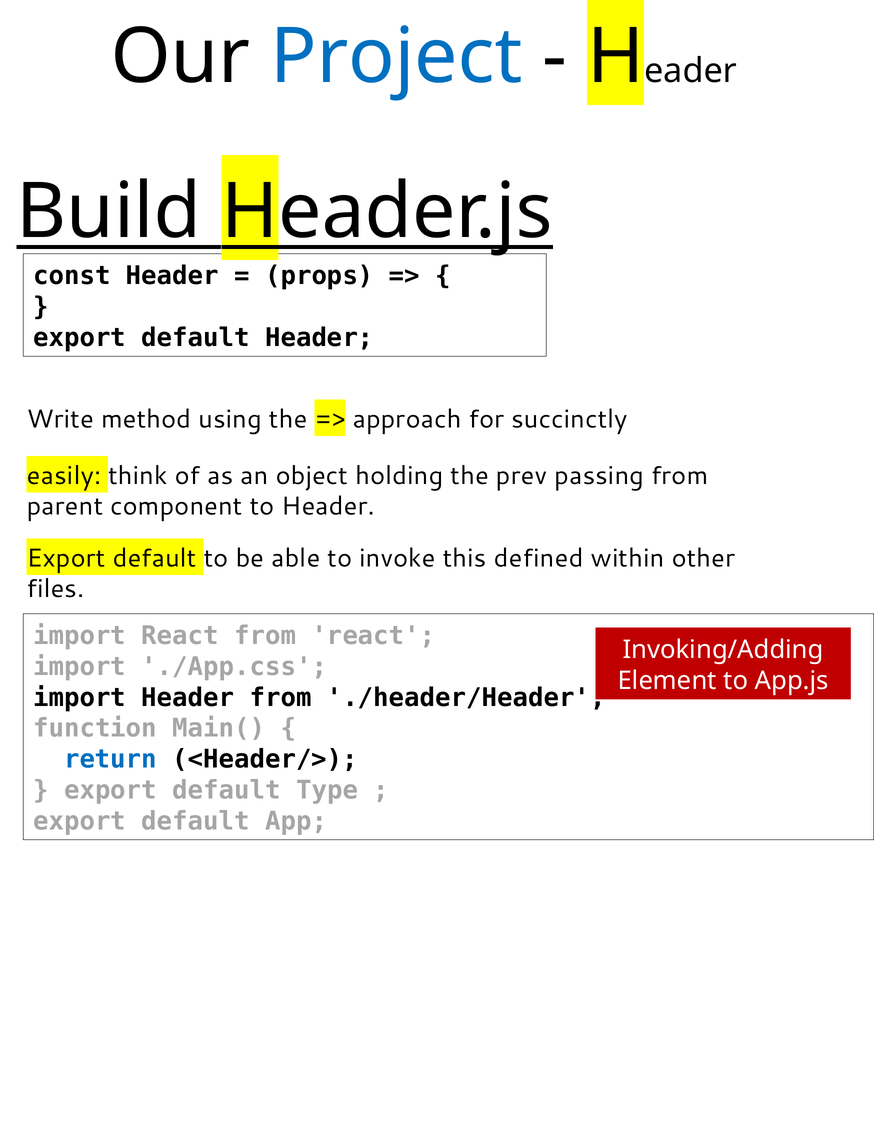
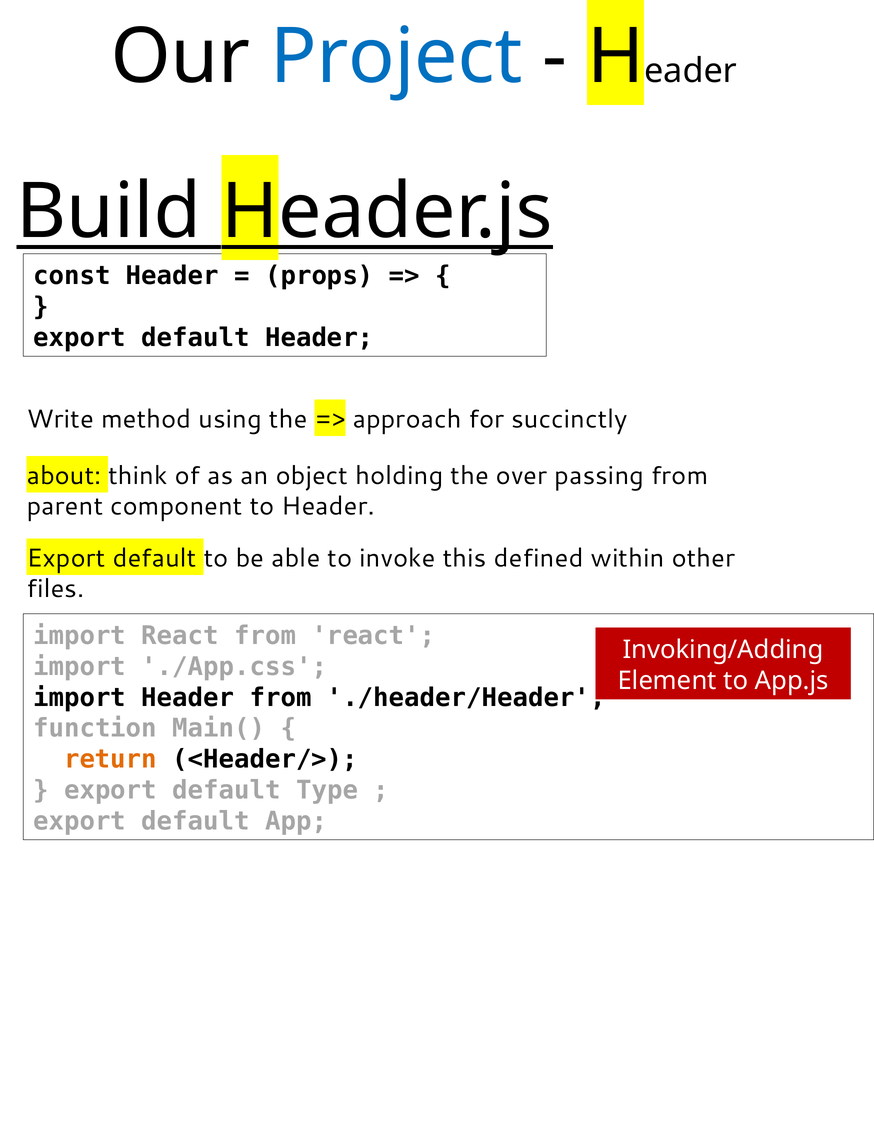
easily: easily -> about (64, 476)
prev: prev -> over (522, 476)
return colour: blue -> orange (110, 759)
